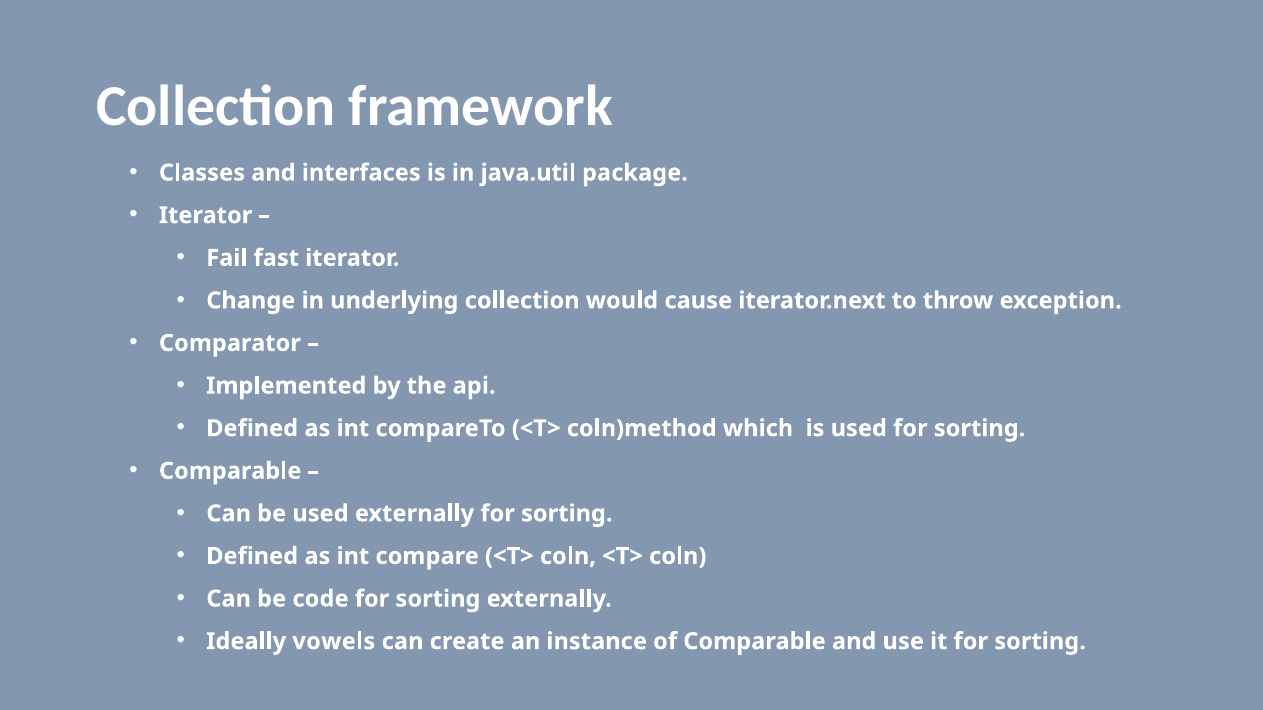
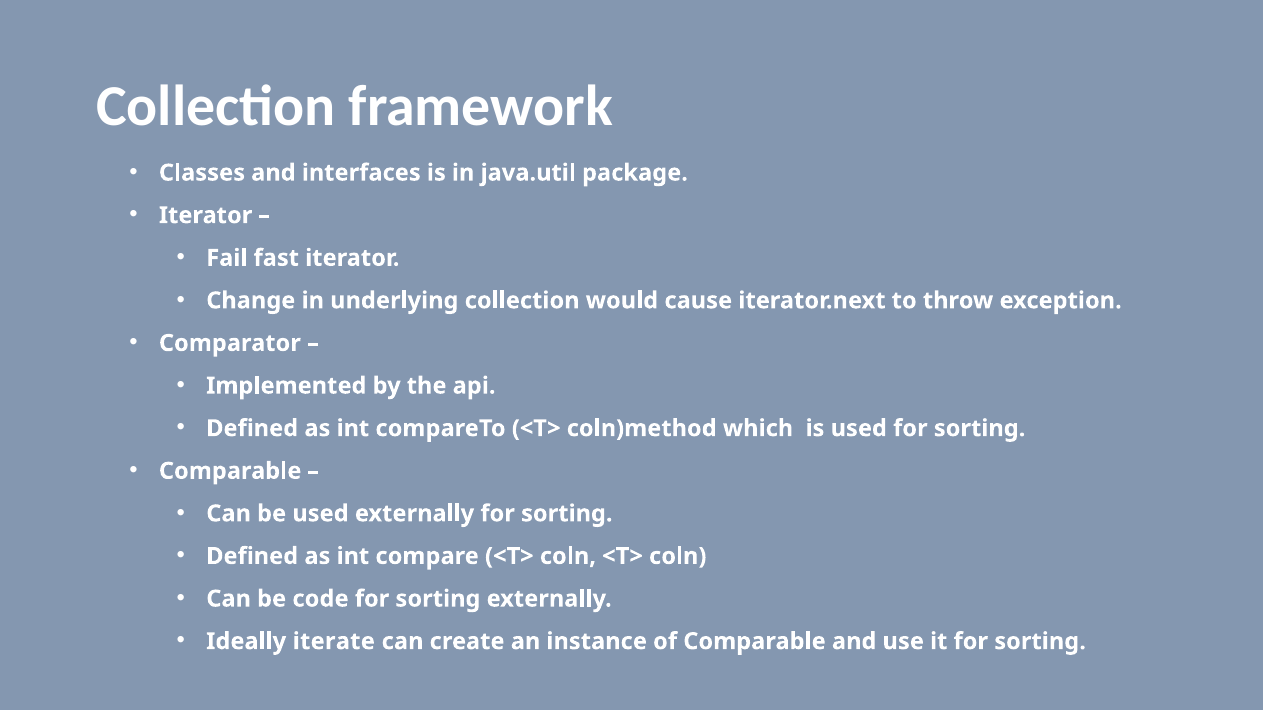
vowels: vowels -> iterate (334, 642)
